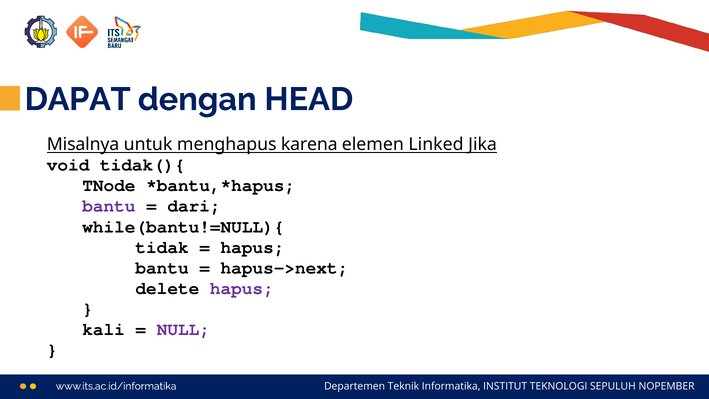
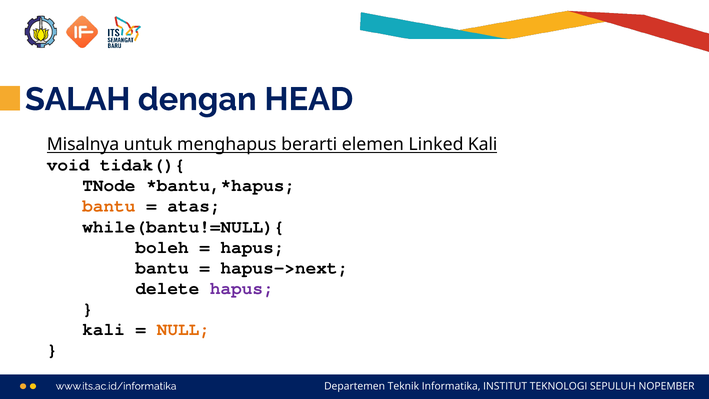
DAPAT: DAPAT -> SALAH (78, 99)
karena: karena -> berarti (309, 144)
Linked Jika: Jika -> Kali (483, 144)
bantu colour: purple -> orange (109, 206)
dari: dari -> atas (194, 206)
tidak: tidak -> boleh (162, 247)
NULL colour: purple -> orange (183, 329)
